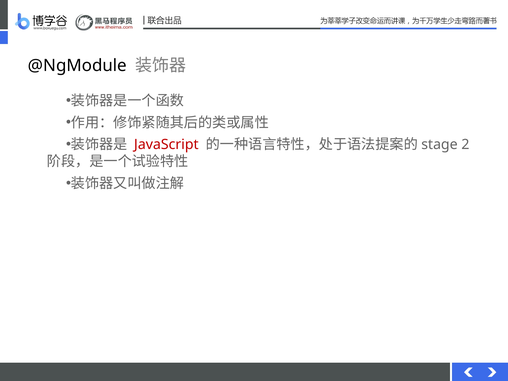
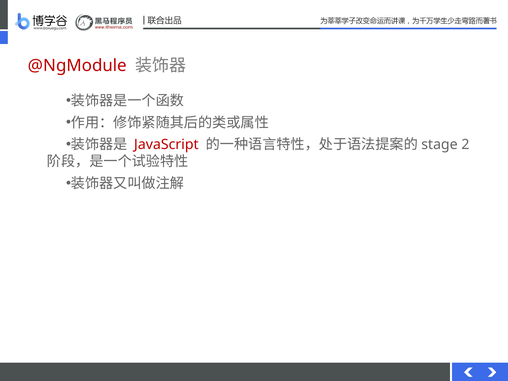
@NgModule colour: black -> red (77, 66)
